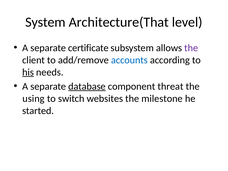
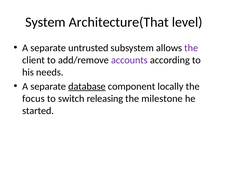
certificate: certificate -> untrusted (88, 48)
accounts colour: blue -> purple (129, 60)
his underline: present -> none (28, 72)
threat: threat -> locally (171, 86)
using: using -> focus (33, 99)
websites: websites -> releasing (105, 99)
